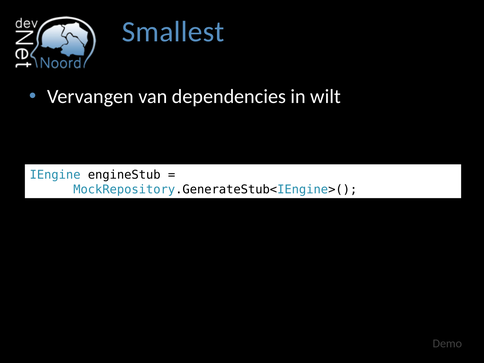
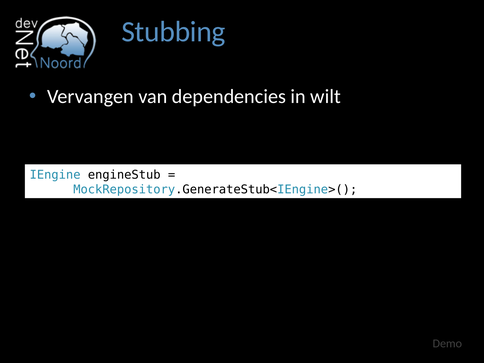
Smallest: Smallest -> Stubbing (173, 32)
